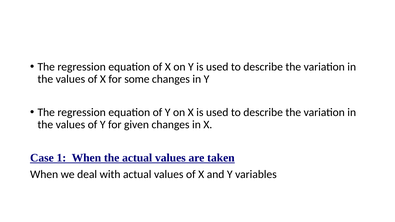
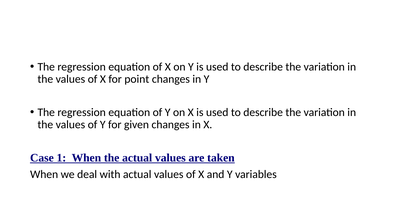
some: some -> point (137, 79)
